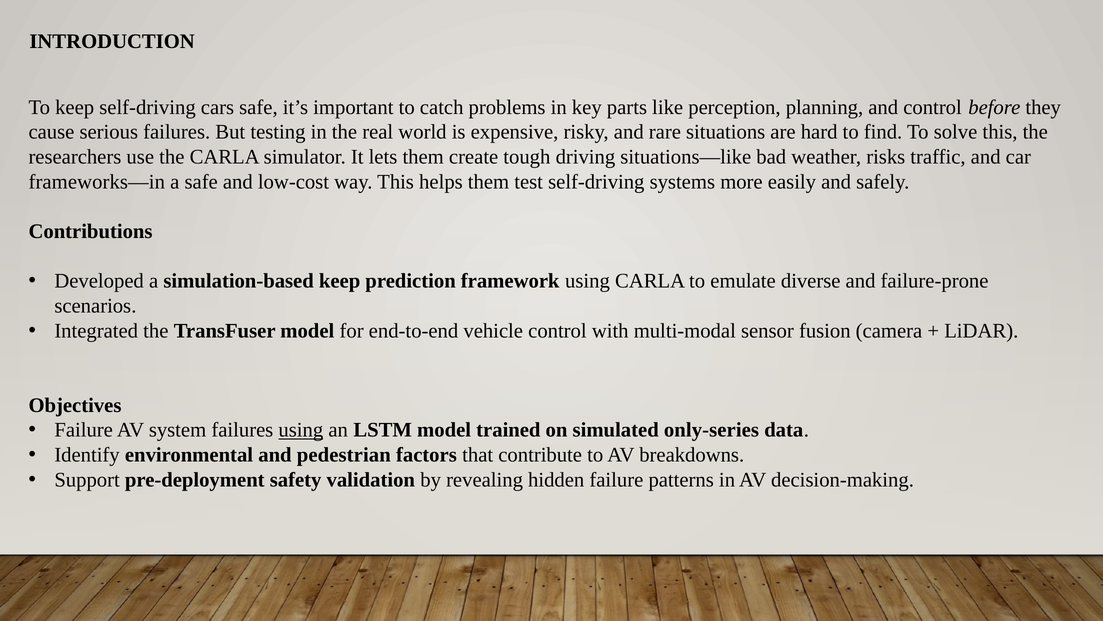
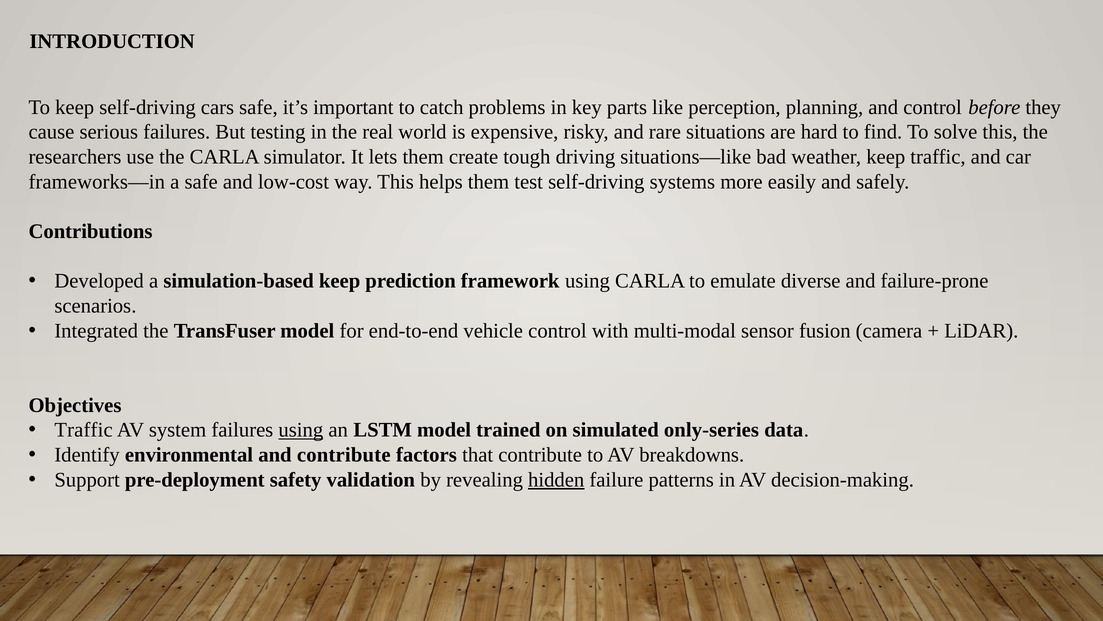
weather risks: risks -> keep (886, 157)
Failure: Failure -> Traffic (84, 430)
and pedestrian: pedestrian -> contribute (344, 455)
hidden underline: none -> present (556, 479)
